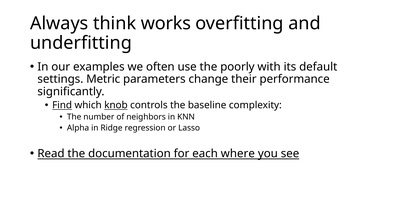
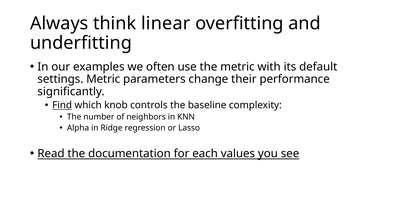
works: works -> linear (166, 23)
the poorly: poorly -> metric (237, 67)
knob underline: present -> none (116, 105)
where: where -> values (238, 153)
